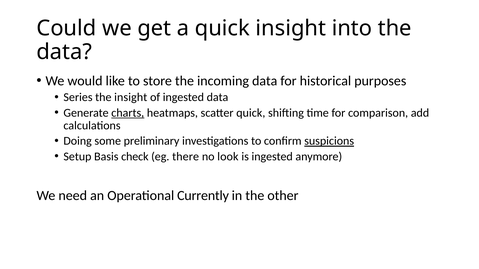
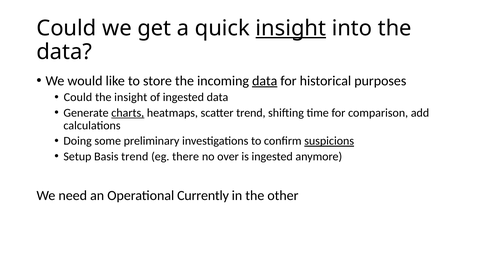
insight underline: none -> present (291, 28)
data underline: none -> present (265, 81)
Series: Series -> Could (78, 97)
scatter quick: quick -> trend (251, 113)
Basis check: check -> trend (135, 157)
look: look -> over (228, 157)
